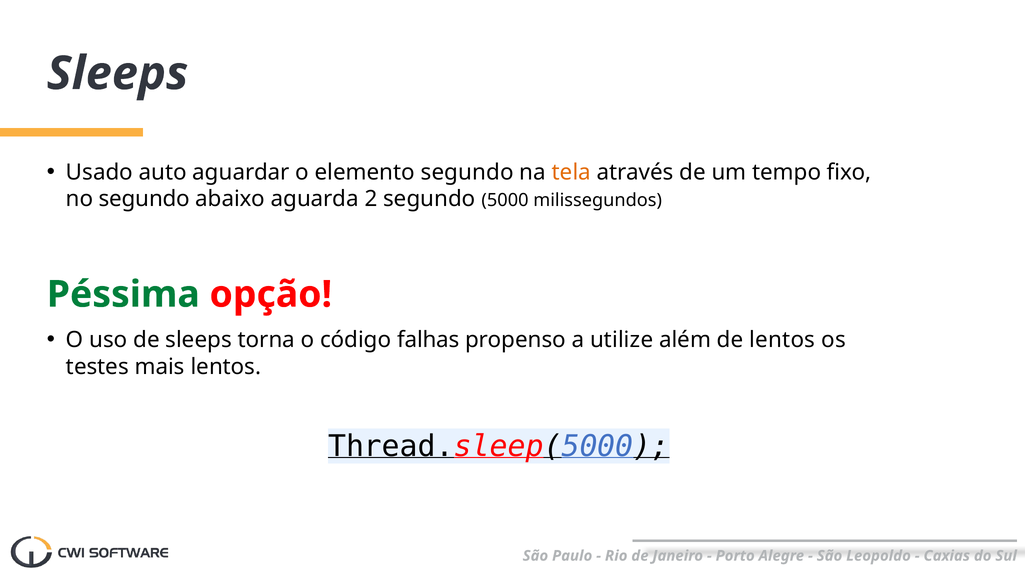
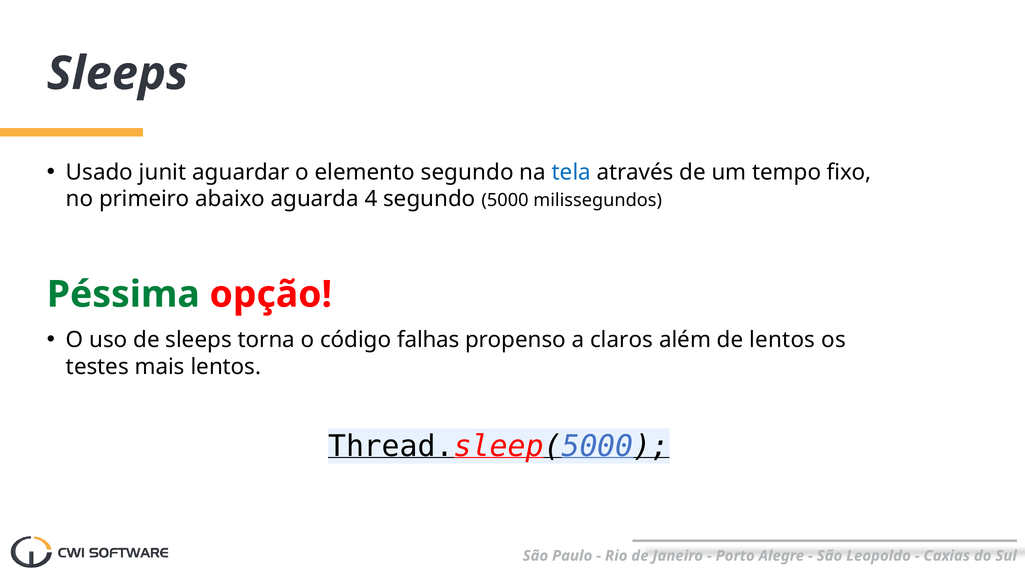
auto: auto -> junit (163, 172)
tela colour: orange -> blue (571, 172)
no segundo: segundo -> primeiro (144, 199)
2: 2 -> 4 (371, 199)
utilize: utilize -> claros (622, 340)
